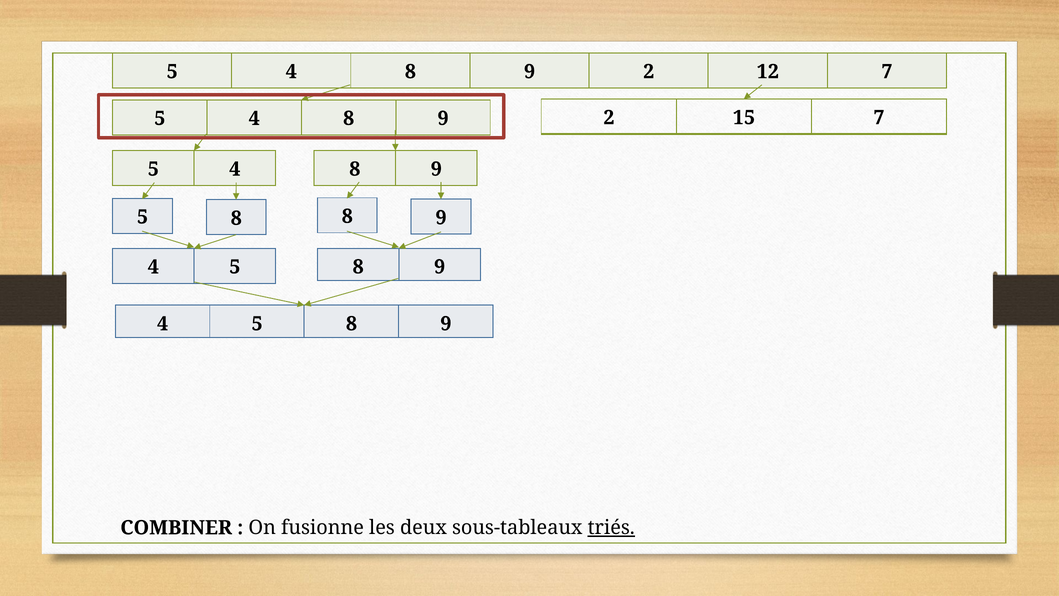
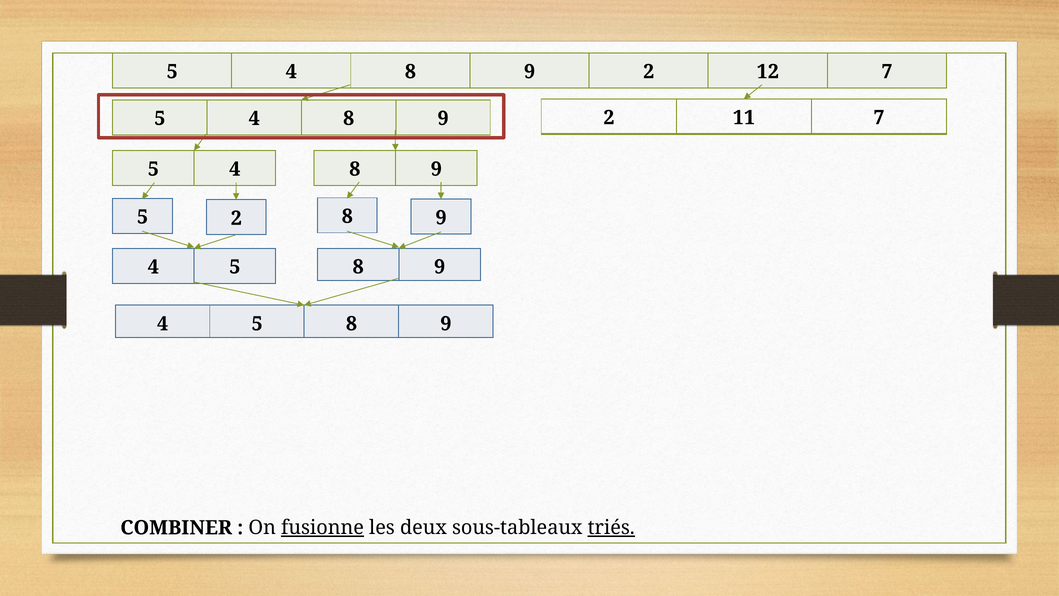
15: 15 -> 11 (744, 118)
8: 8 -> 2 (236, 218)
fusionne underline: none -> present (323, 527)
